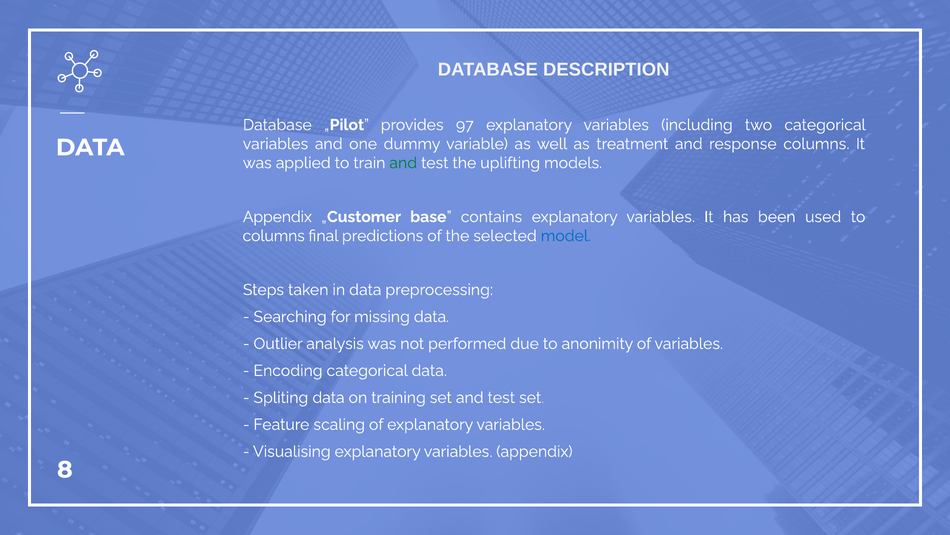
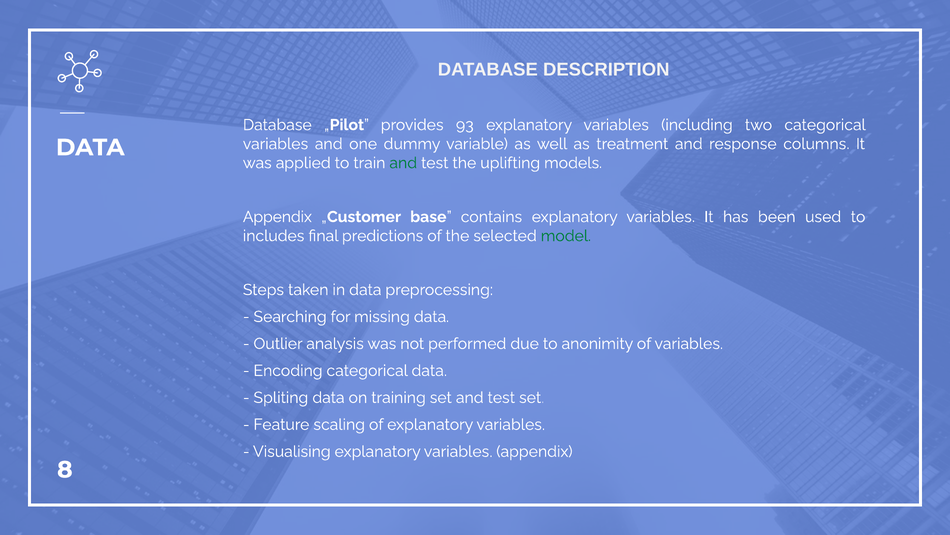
97: 97 -> 93 (465, 125)
columns: columns -> includes (274, 236)
model colour: blue -> green (566, 236)
